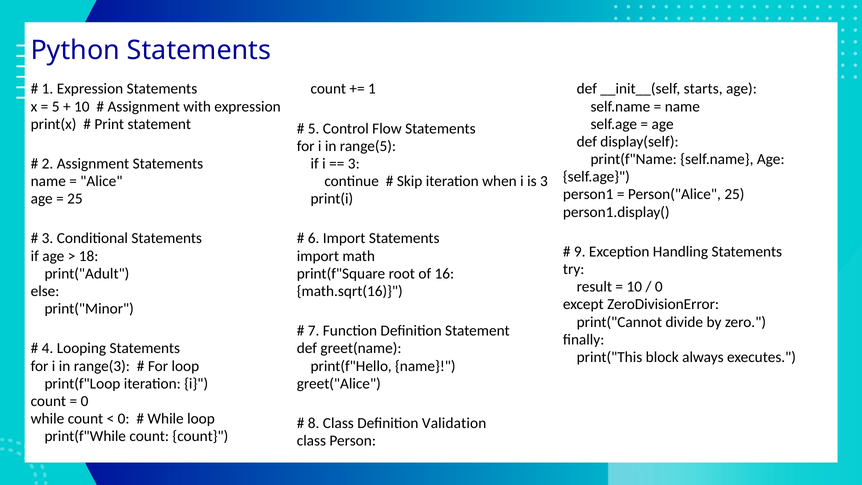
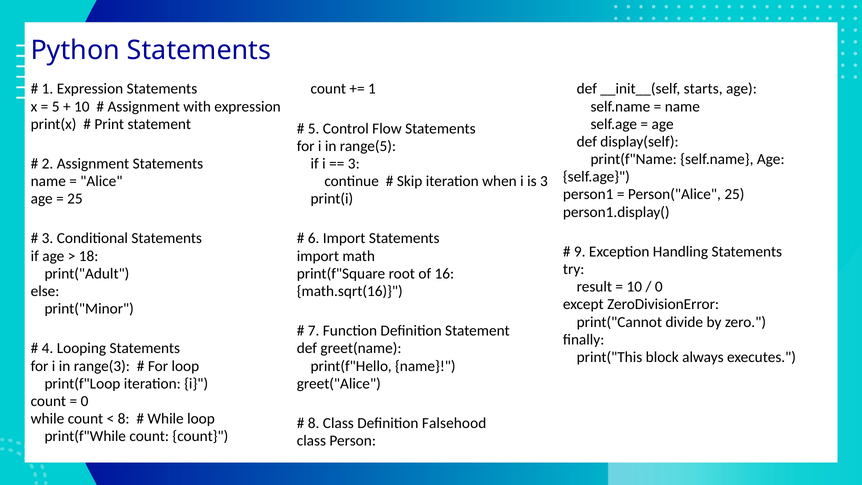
0: 0 -> 8 (124, 419)
Validation: Validation -> Falsehood (454, 423)
